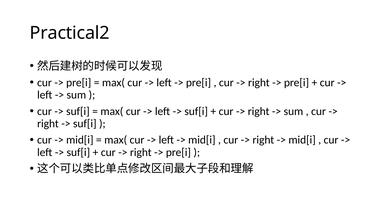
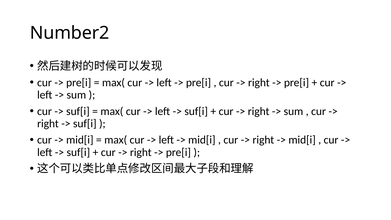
Practical2: Practical2 -> Number2 (70, 33)
